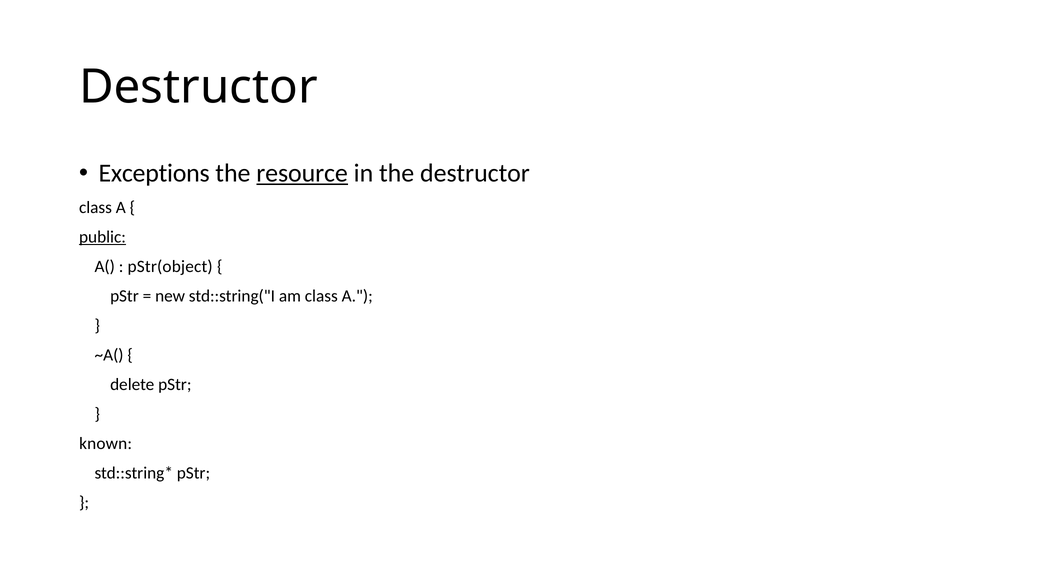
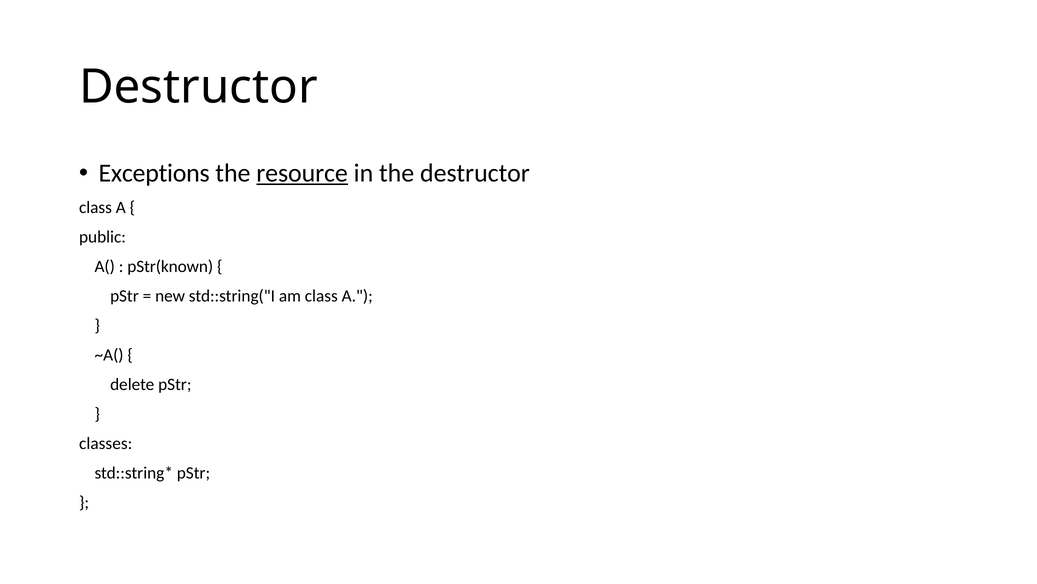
public underline: present -> none (102, 237)
pStr(object: pStr(object -> pStr(known (170, 266)
known: known -> classes (106, 443)
